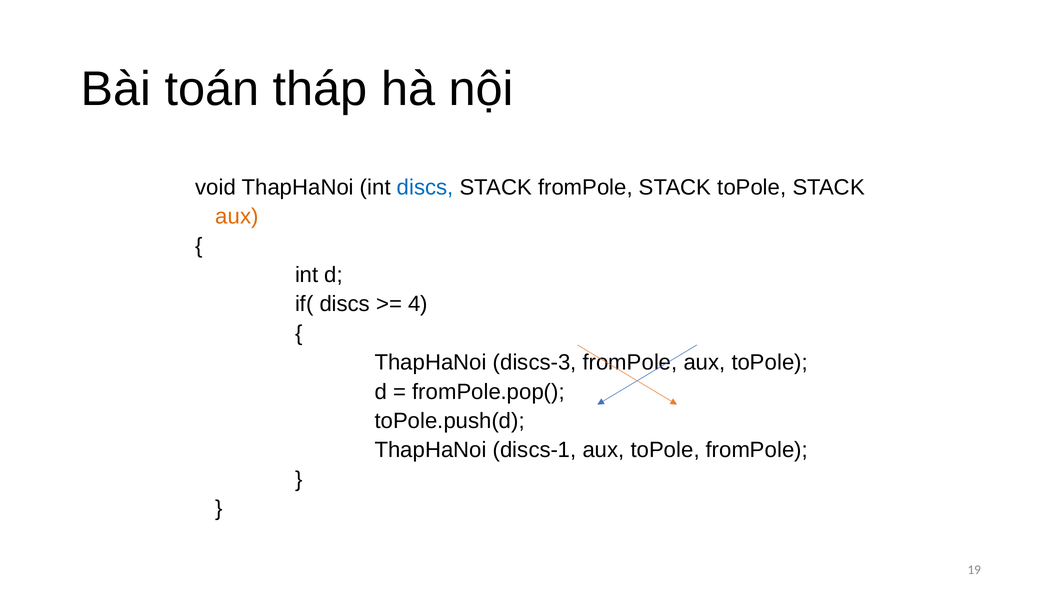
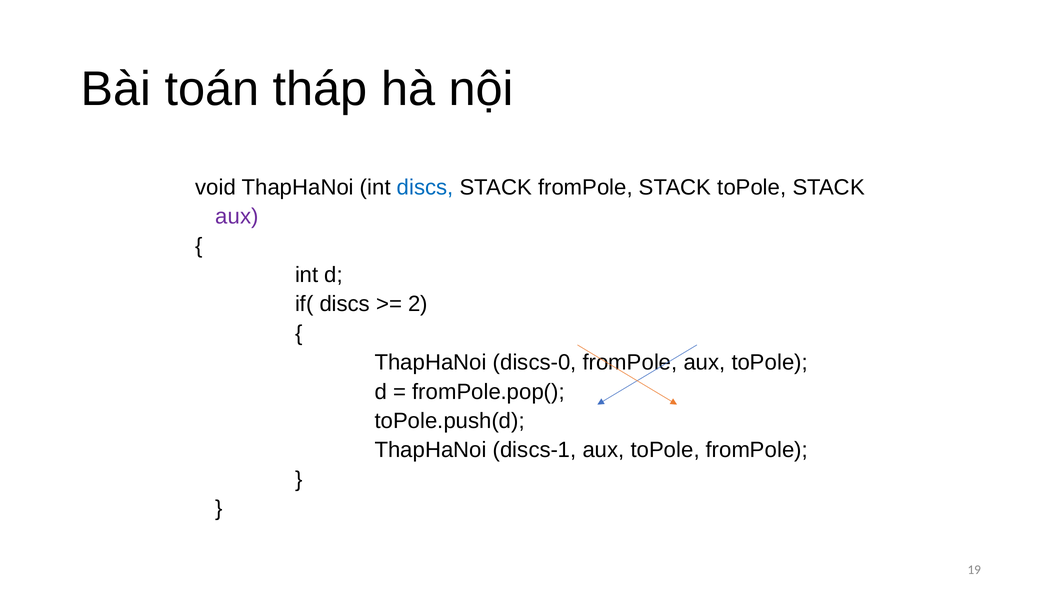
aux colour: orange -> purple (237, 217)
4: 4 -> 2 (418, 304)
discs-3: discs-3 -> discs-0 (535, 363)
